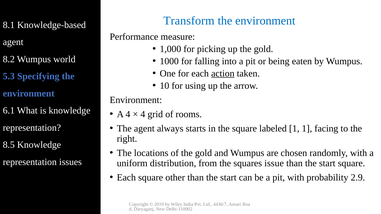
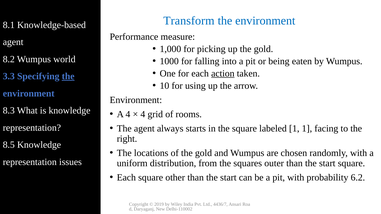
5.3: 5.3 -> 3.3 (9, 76)
the underline: none -> present (68, 76)
6.1: 6.1 -> 8.3 (9, 111)
issue: issue -> outer (274, 163)
2.9: 2.9 -> 6.2 (358, 178)
